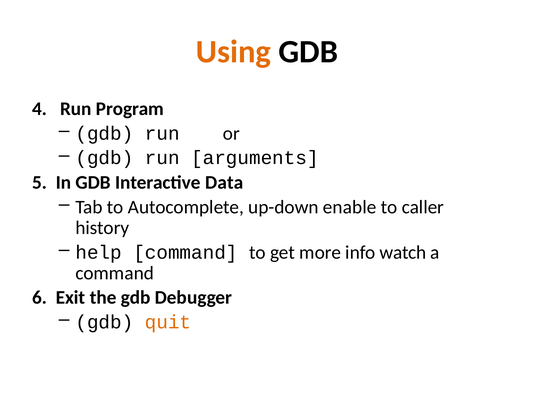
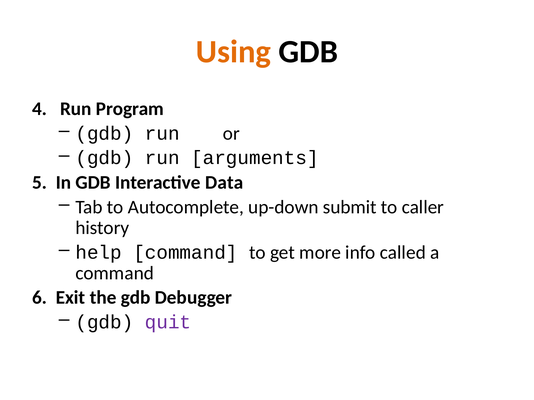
enable: enable -> submit (350, 207)
watch: watch -> called (403, 253)
quit colour: orange -> purple (168, 323)
